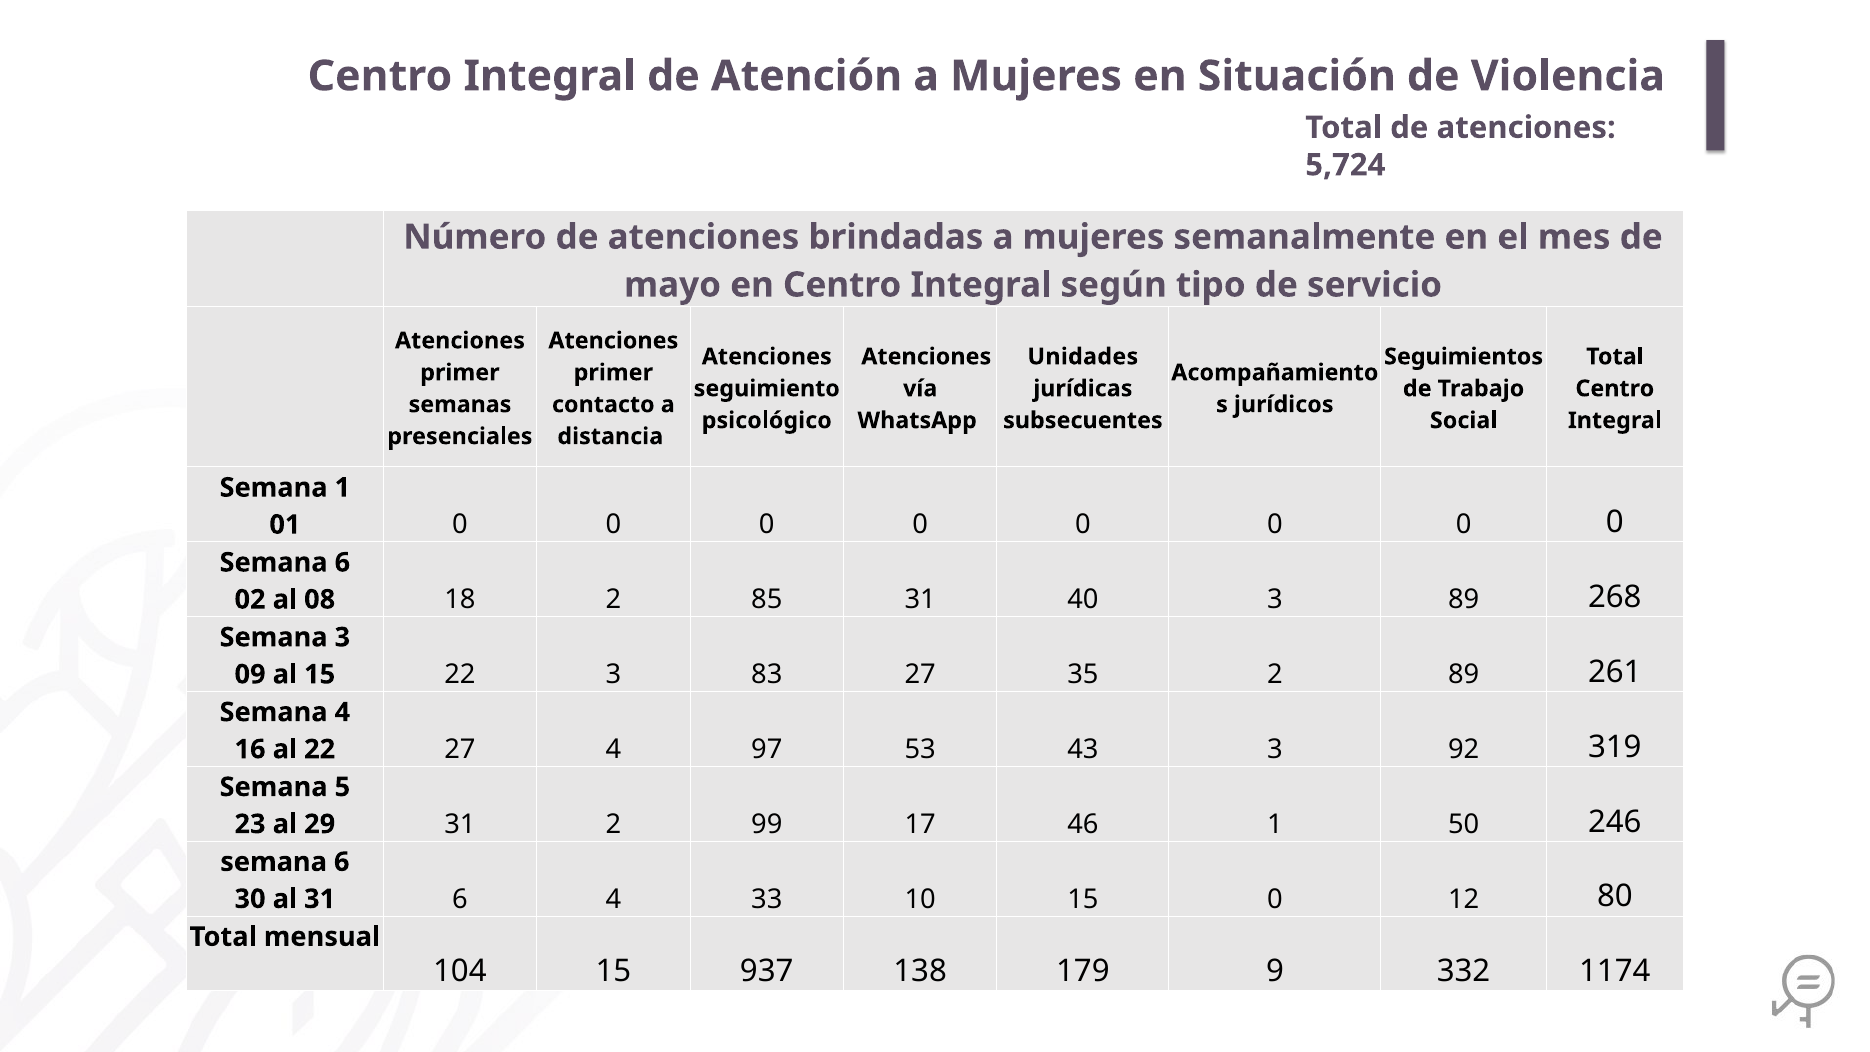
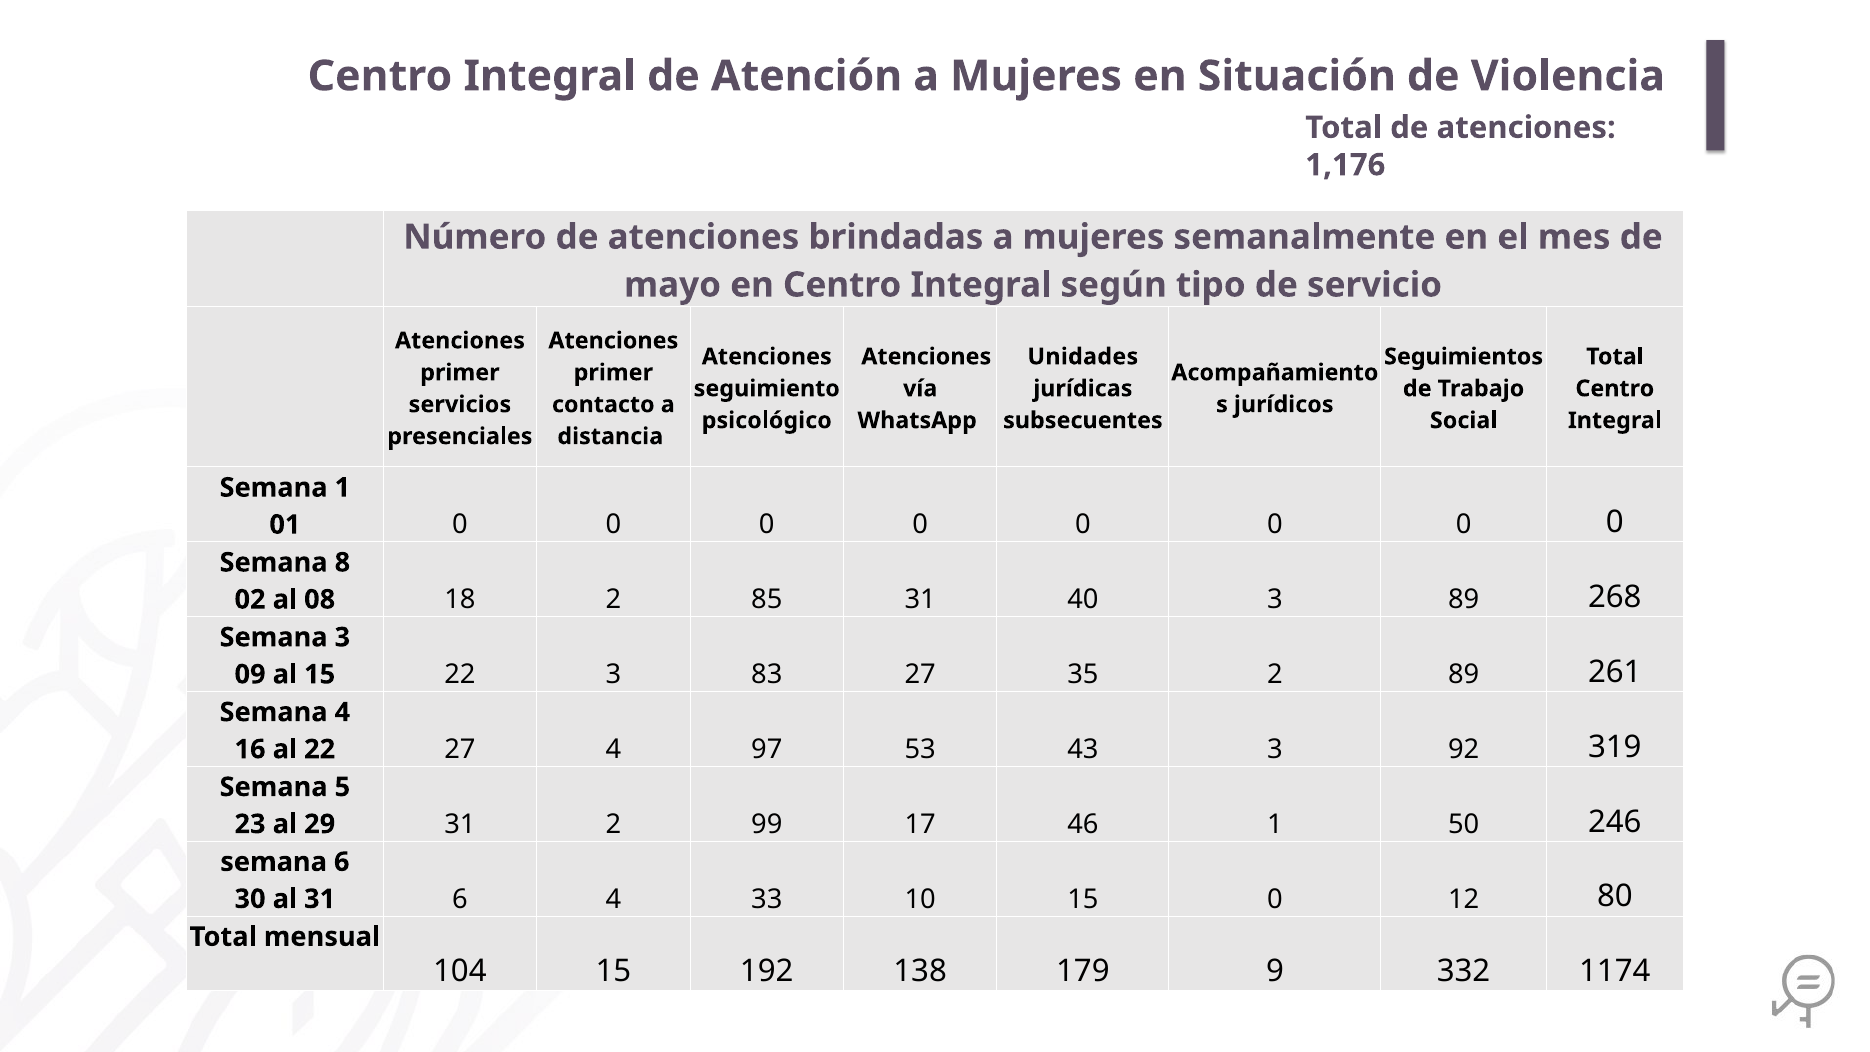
5,724: 5,724 -> 1,176 (1345, 165)
semanas: semanas -> servicios (460, 404)
6: 6 -> 8 (342, 562)
937: 937 -> 192 (767, 971)
